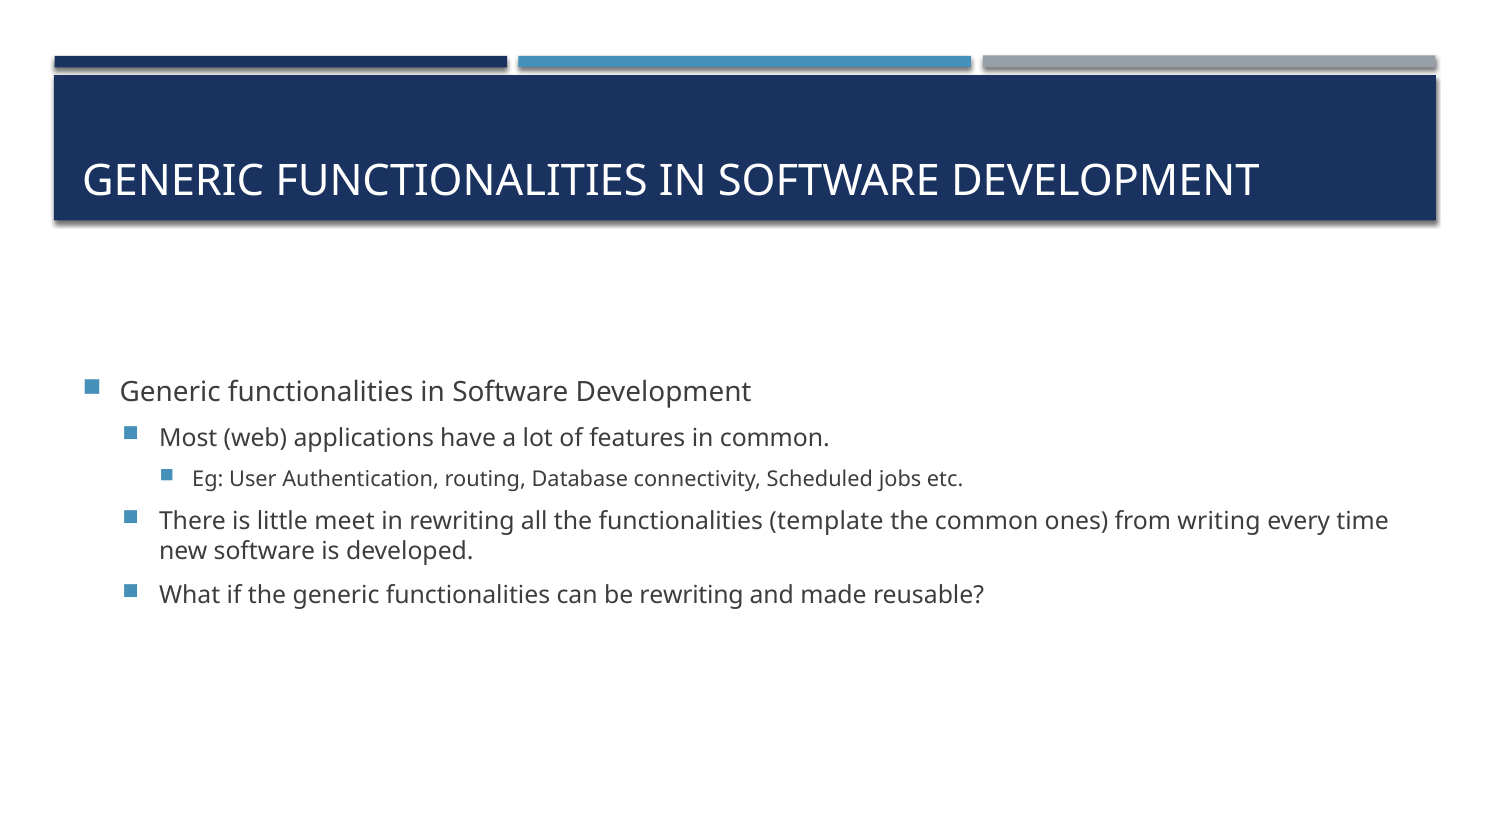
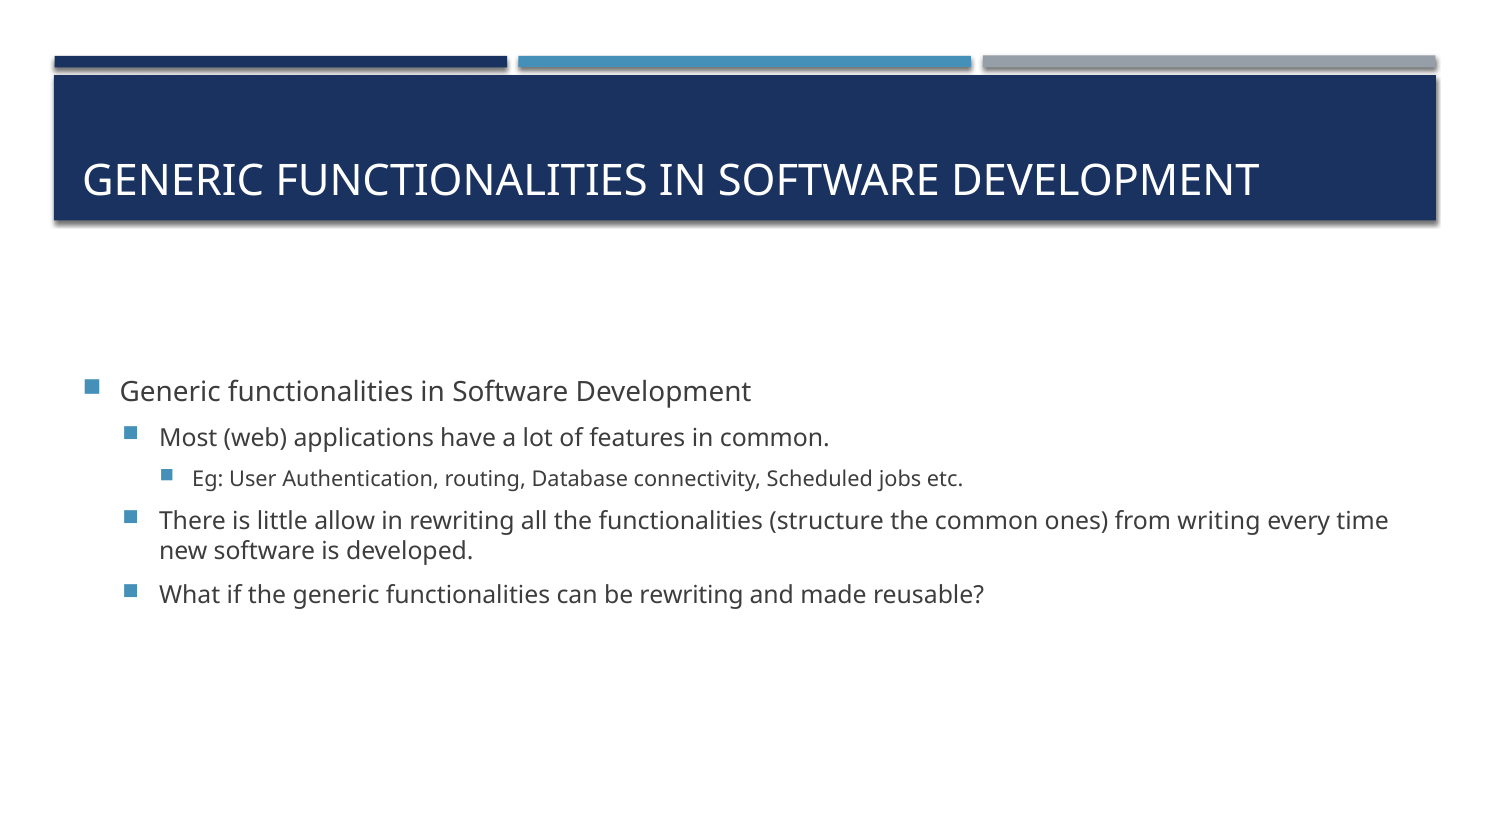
meet: meet -> allow (345, 522)
template: template -> structure (827, 522)
